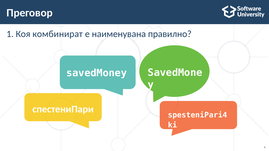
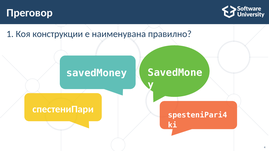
комбинират: комбинират -> конструкции (58, 34)
